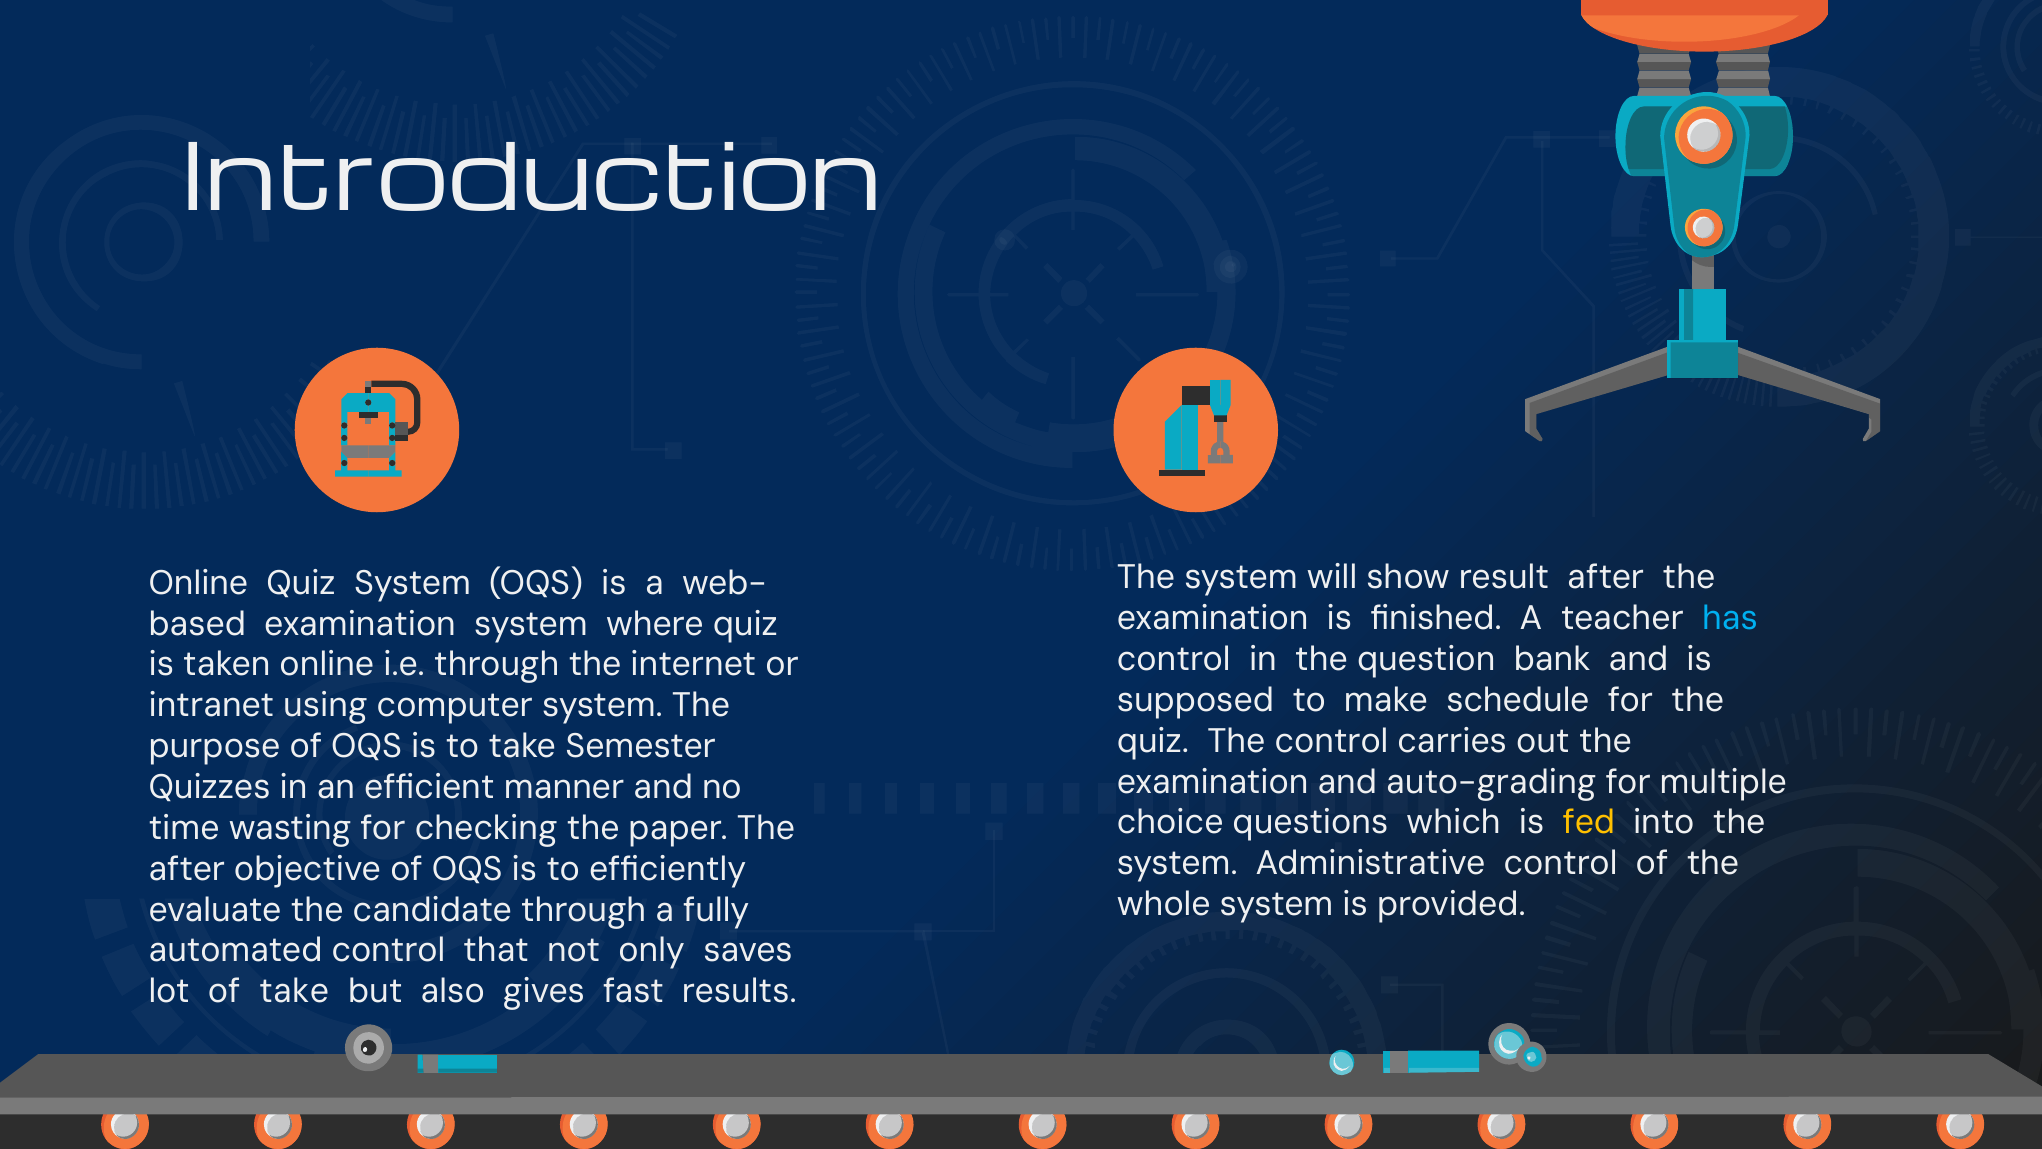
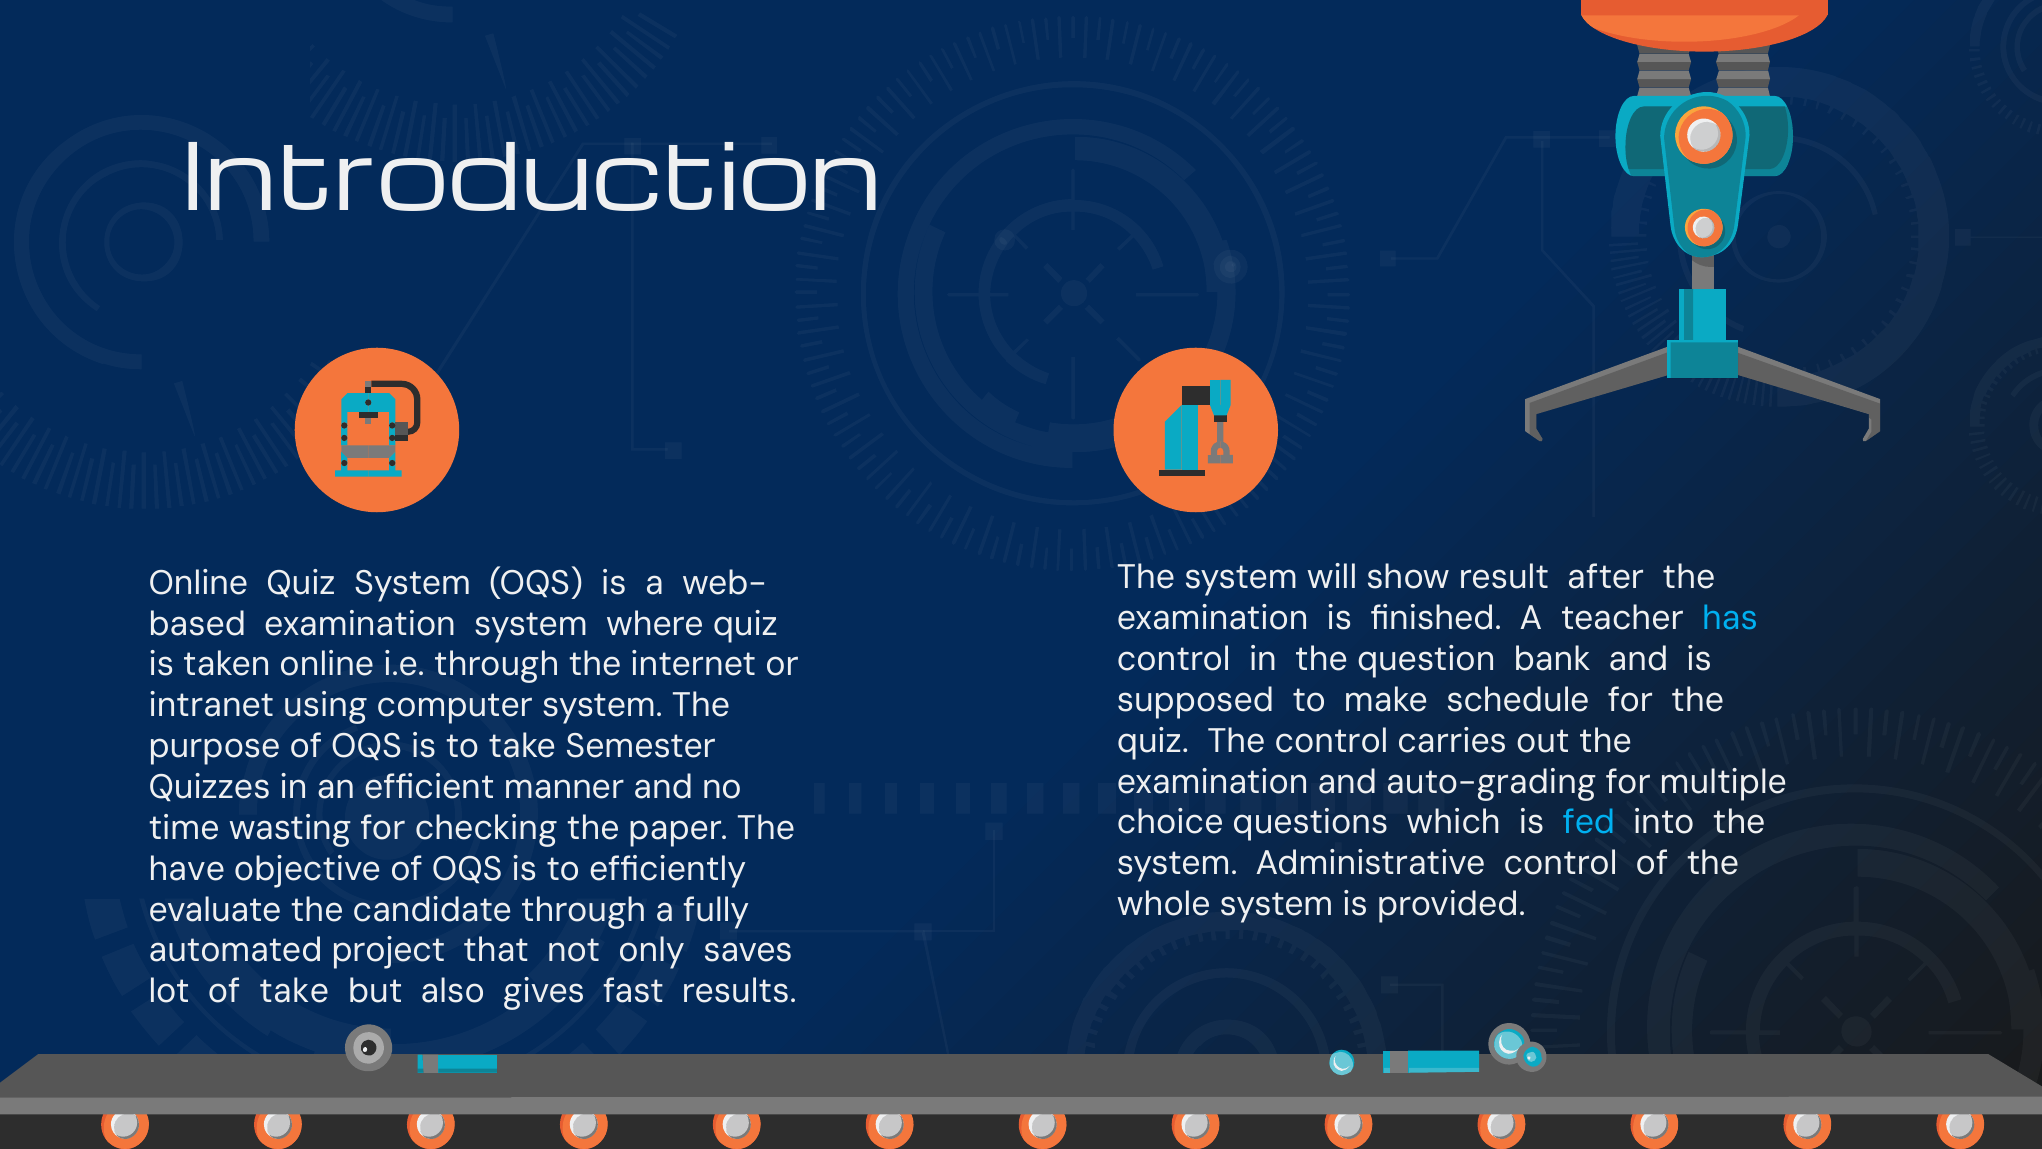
fed colour: yellow -> light blue (1589, 822)
after: after -> have (187, 869)
automated control: control -> project (388, 950)
